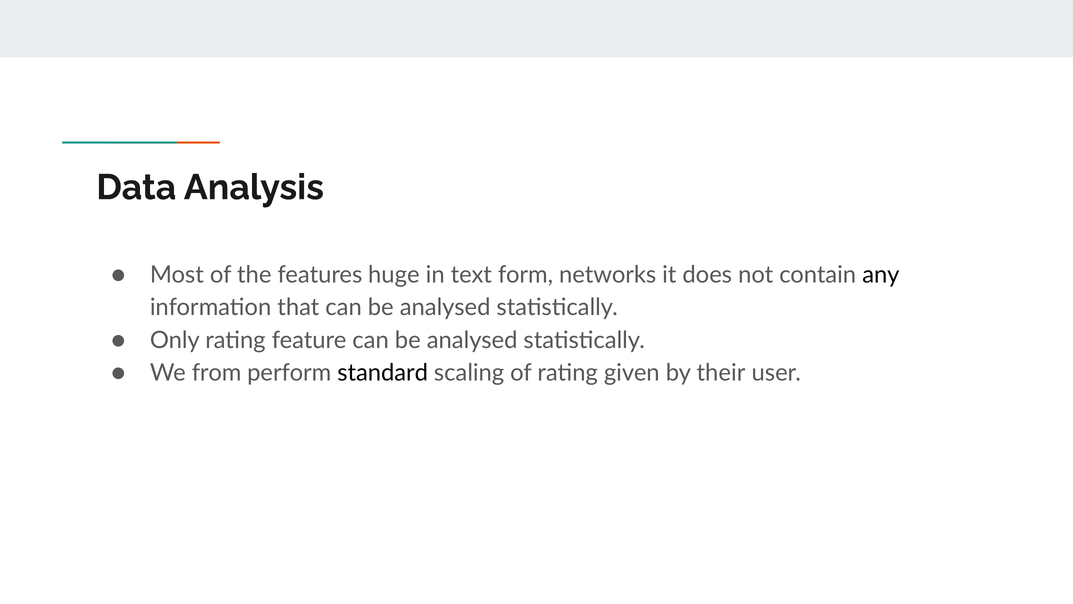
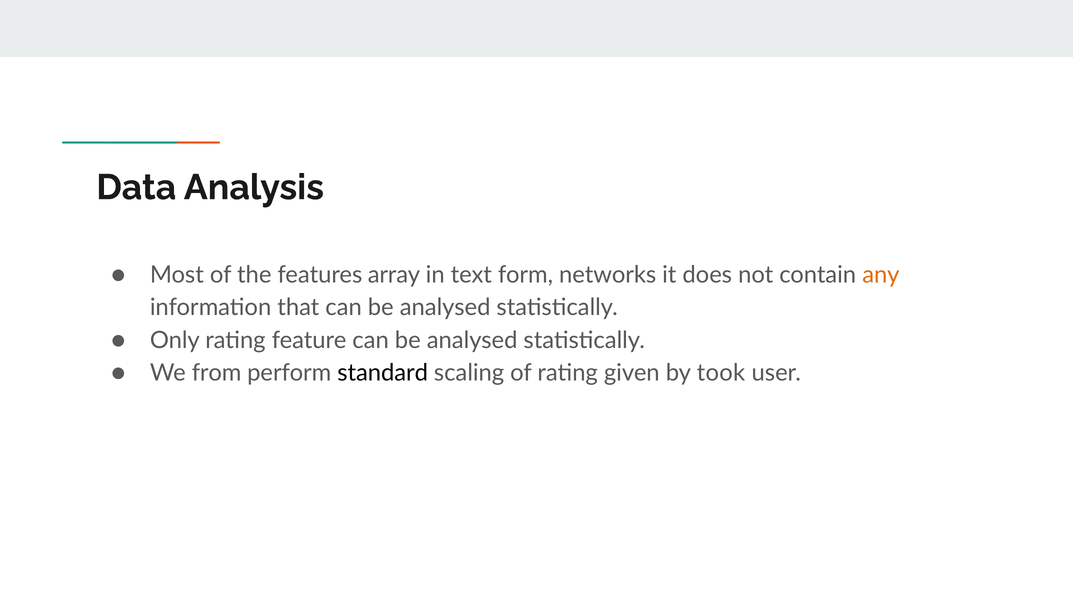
huge: huge -> array (394, 275)
any colour: black -> orange (881, 275)
their: their -> took (721, 373)
